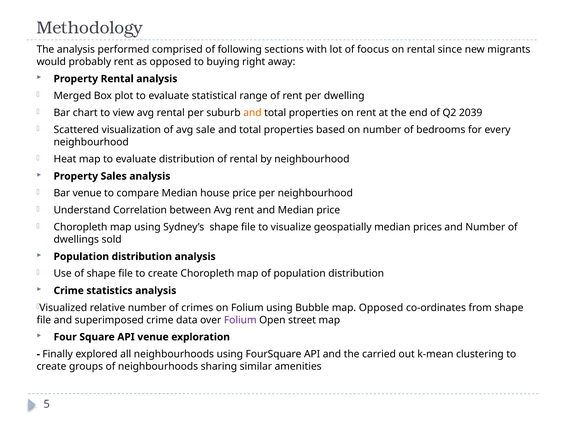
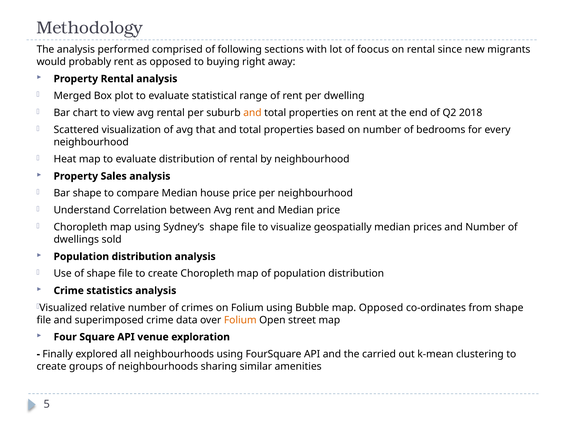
2039: 2039 -> 2018 (471, 113)
sale: sale -> that (206, 130)
Bar venue: venue -> shape (87, 193)
Folium colour: purple -> orange (240, 320)
